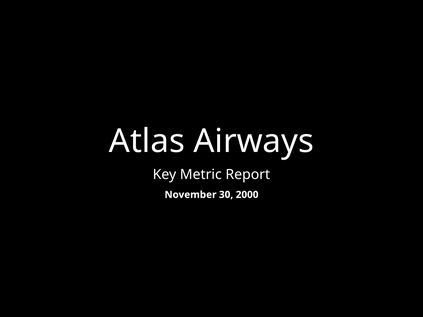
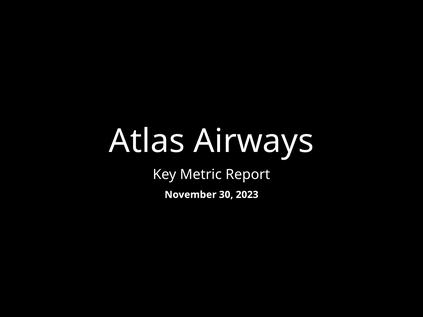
2000: 2000 -> 2023 (247, 195)
